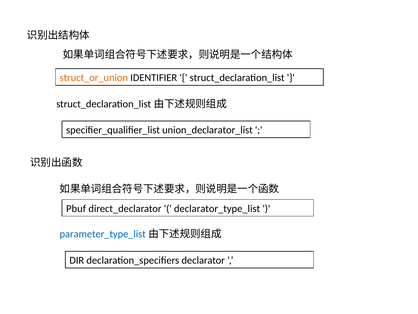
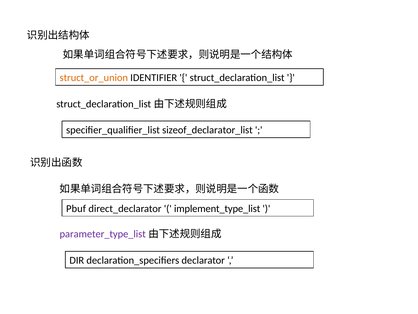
union_declarator_list: union_declarator_list -> sizeof_declarator_list (207, 130)
declarator_type_list: declarator_type_list -> implement_type_list (217, 208)
parameter_type_list colour: blue -> purple (103, 234)
